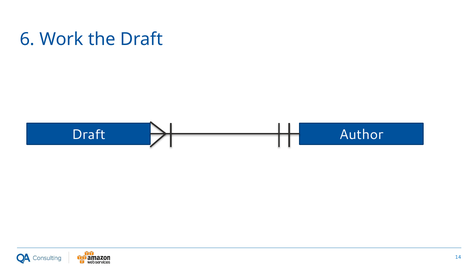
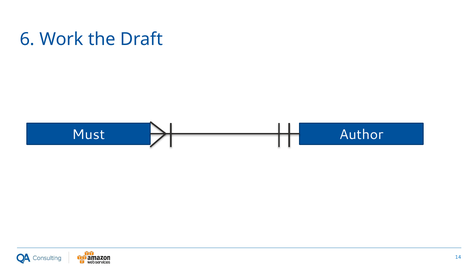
Draft: Draft -> Must (88, 135)
